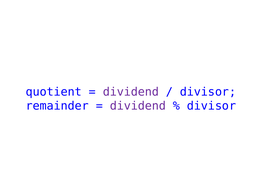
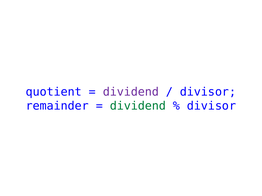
dividend colour: purple -> green (138, 106)
